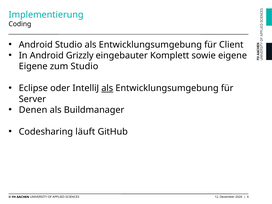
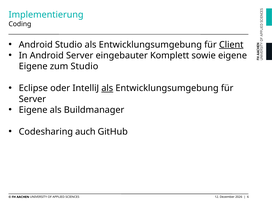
Client underline: none -> present (231, 45)
Android Grizzly: Grizzly -> Server (80, 56)
Denen: Denen -> Eigene (33, 110)
läuft: läuft -> auch (85, 132)
